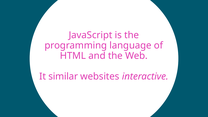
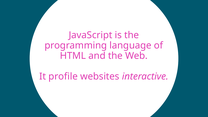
similar: similar -> profile (63, 76)
